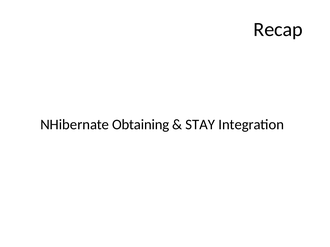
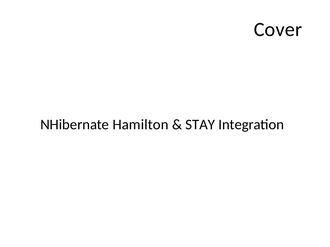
Recap: Recap -> Cover (278, 29)
Obtaining: Obtaining -> Hamilton (141, 125)
